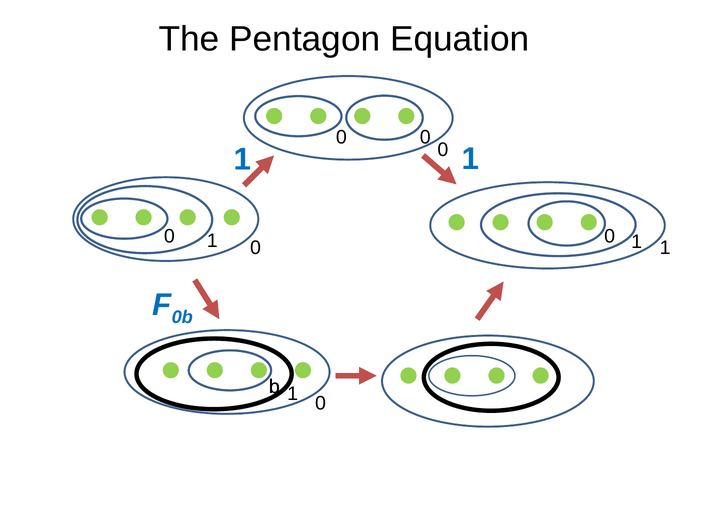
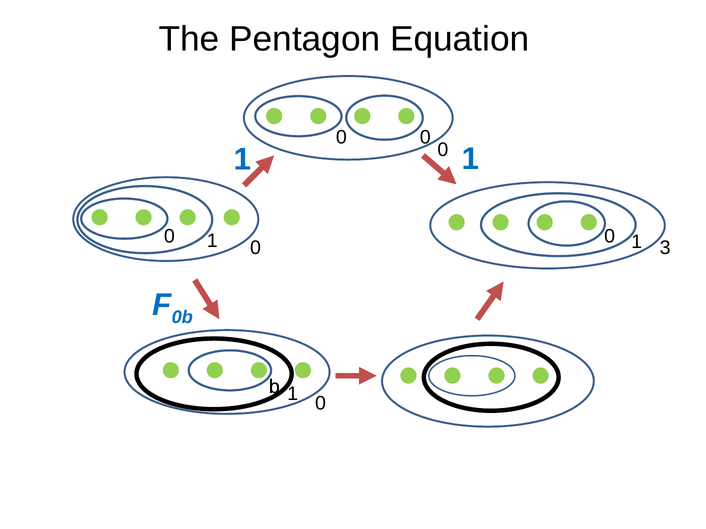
1 1: 1 -> 3 (665, 248)
